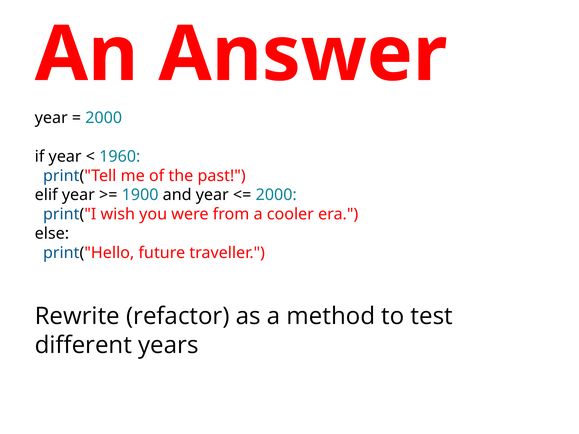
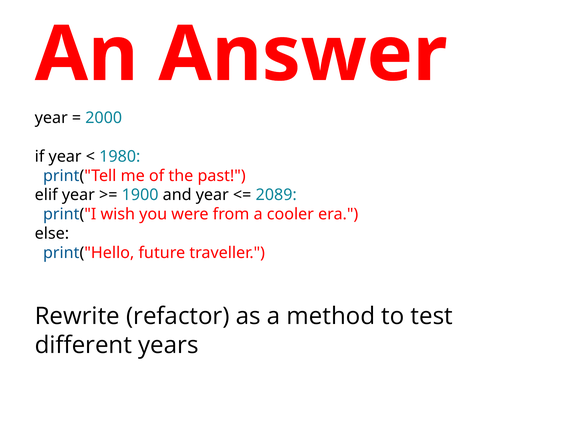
1960: 1960 -> 1980 (120, 157)
2000: 2000 -> 2089 (276, 195)
